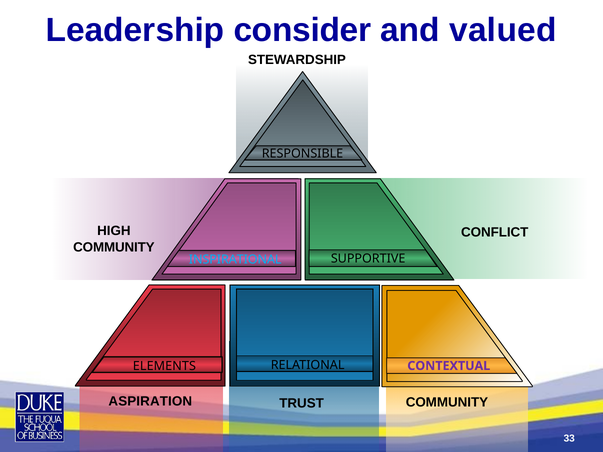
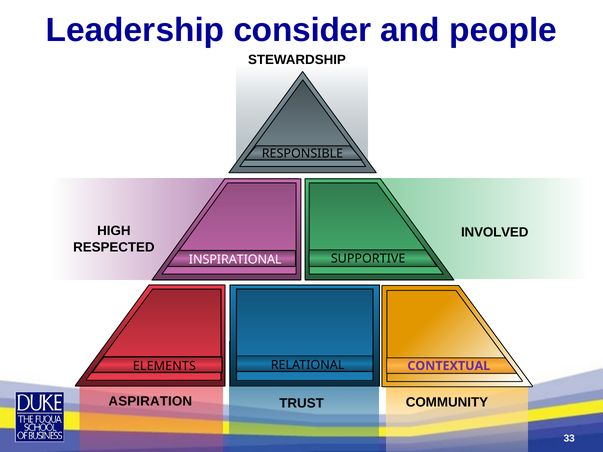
valued: valued -> people (503, 30)
CONFLICT: CONFLICT -> INVOLVED (495, 232)
COMMUNITY: COMMUNITY -> RESPECTED (114, 247)
INSPIRATIONAL colour: light blue -> white (235, 260)
